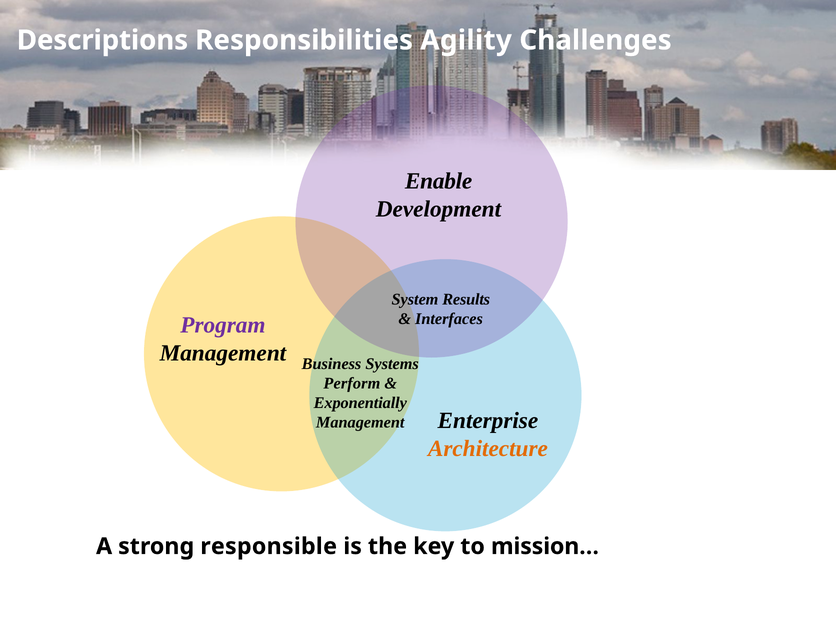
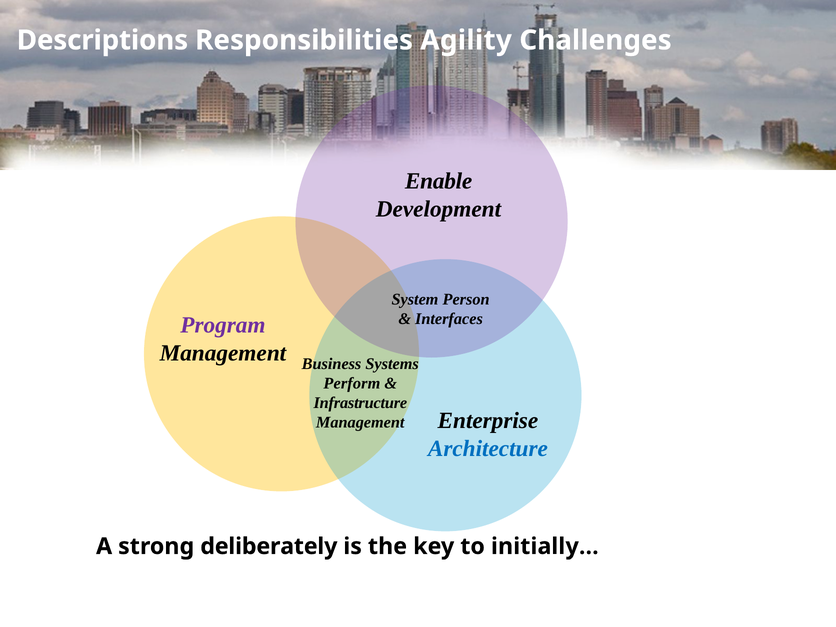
Results: Results -> Person (466, 299)
Exponentially: Exponentially -> Infrastructure (360, 403)
Architecture colour: orange -> blue (488, 448)
responsible: responsible -> deliberately (269, 546)
mission…: mission… -> initially… (545, 546)
